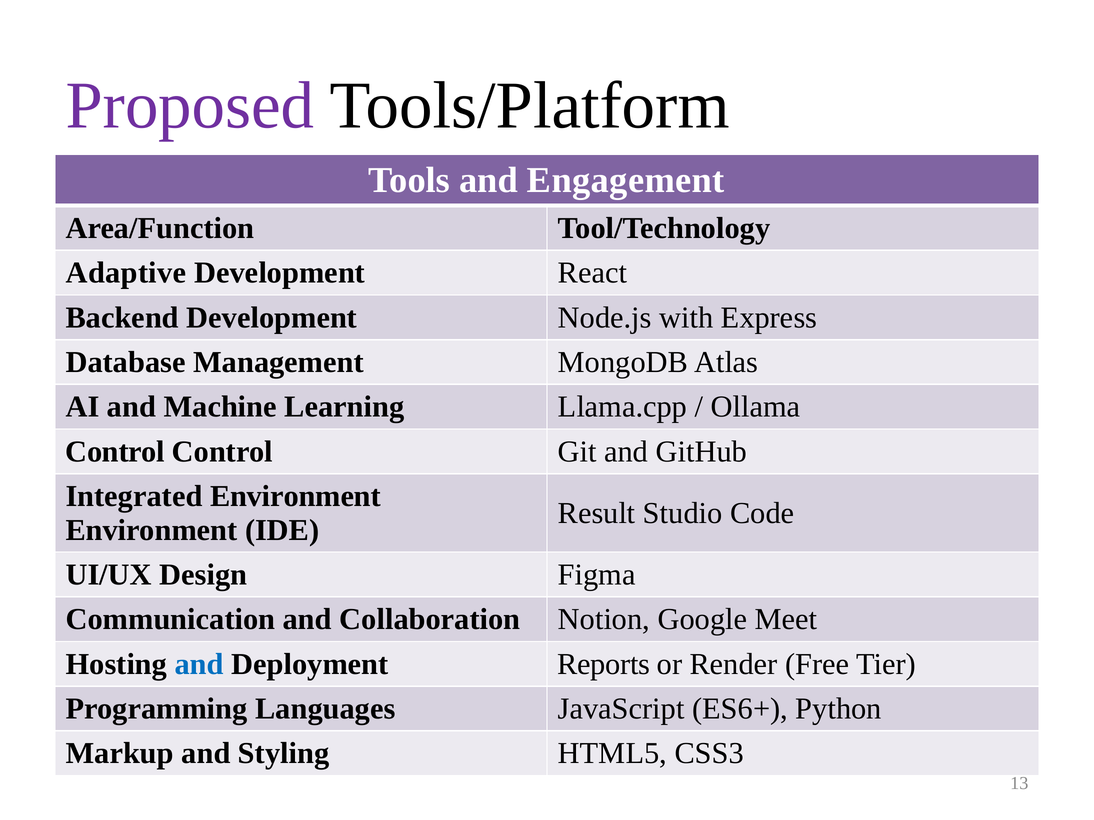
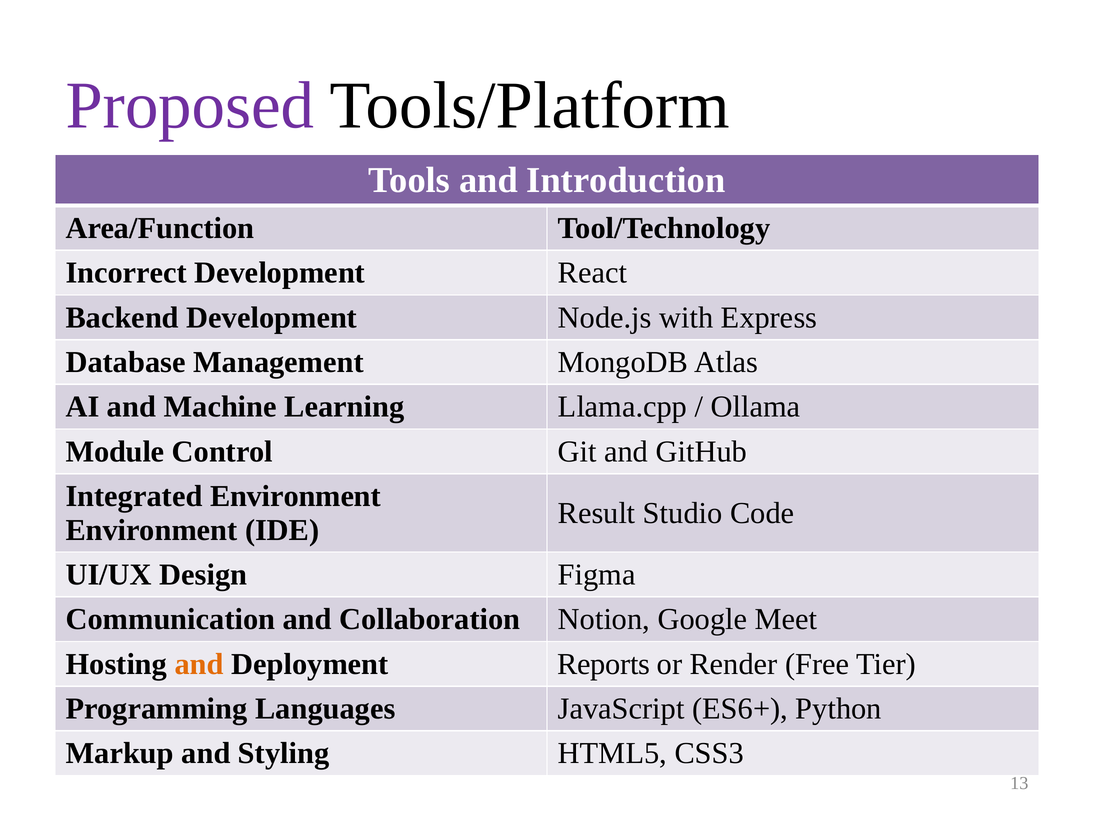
Engagement: Engagement -> Introduction (626, 180)
Adaptive: Adaptive -> Incorrect (126, 273)
Control: Control -> Module (115, 452)
and colour: blue -> orange (199, 664)
